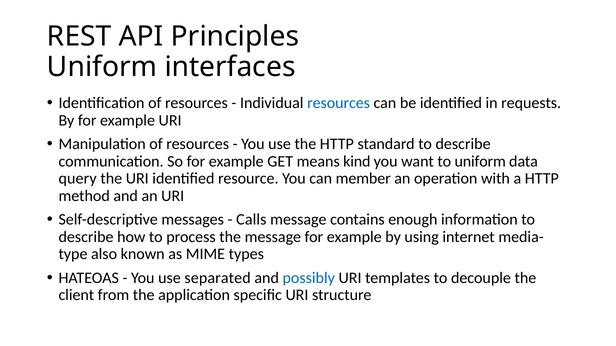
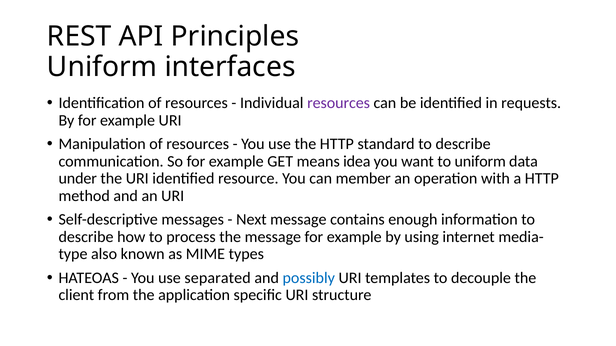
resources colour: blue -> purple (339, 103)
kind: kind -> idea (357, 161)
query: query -> under (78, 179)
Calls: Calls -> Next (251, 220)
